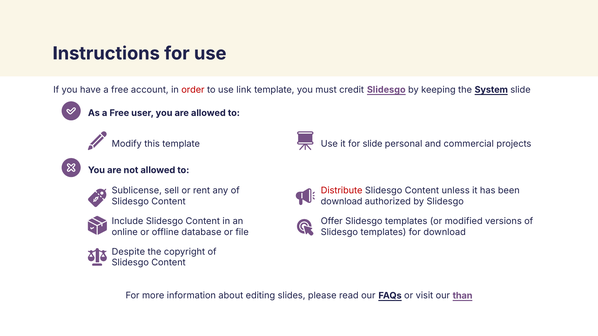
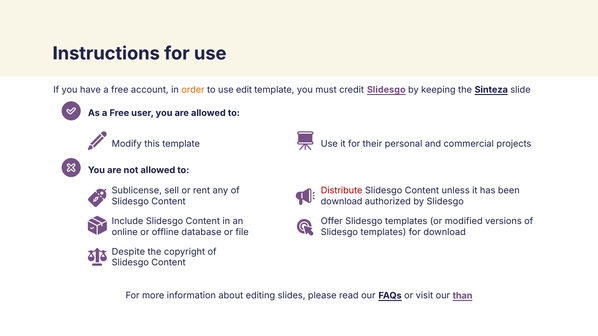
order colour: red -> orange (193, 90)
link: link -> edit (244, 90)
System: System -> Sinteza (491, 90)
for slide: slide -> their (372, 144)
